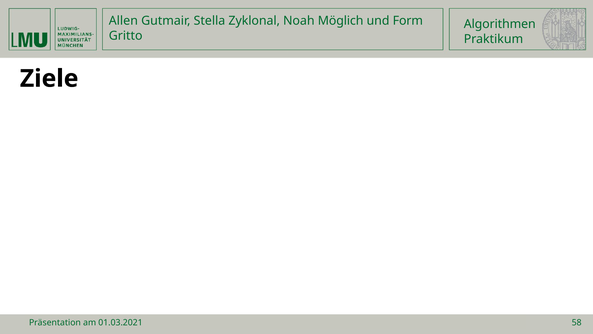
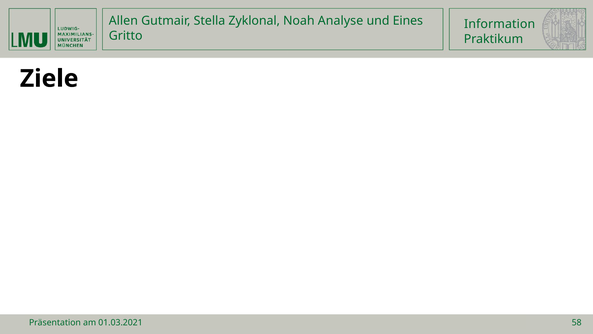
Möglich: Möglich -> Analyse (341, 21)
Form: Form -> Eines (408, 21)
Algorithmen: Algorithmen -> Information (500, 24)
